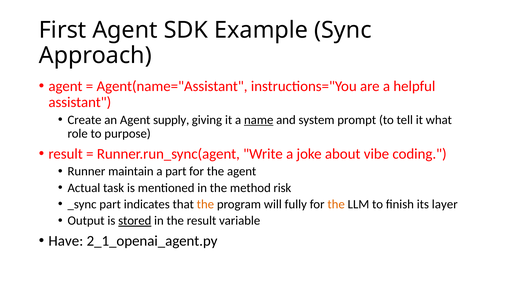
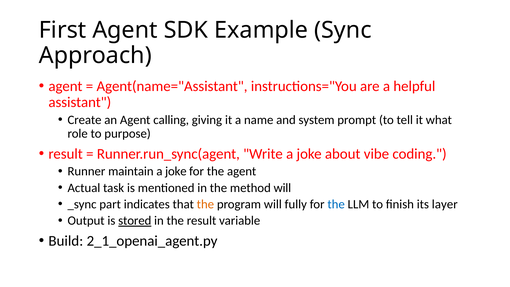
supply: supply -> calling (171, 120)
name underline: present -> none (259, 120)
part: part -> joke (176, 171)
method risk: risk -> will (282, 188)
the colour: orange -> blue (336, 204)
Have: Have -> Build (66, 241)
